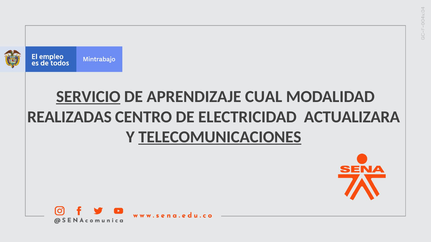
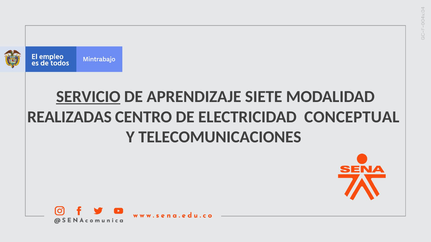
CUAL: CUAL -> SIETE (264, 97)
ACTUALIZARA: ACTUALIZARA -> CONCEPTUAL (352, 117)
TELECOMUNICACIONES underline: present -> none (220, 137)
